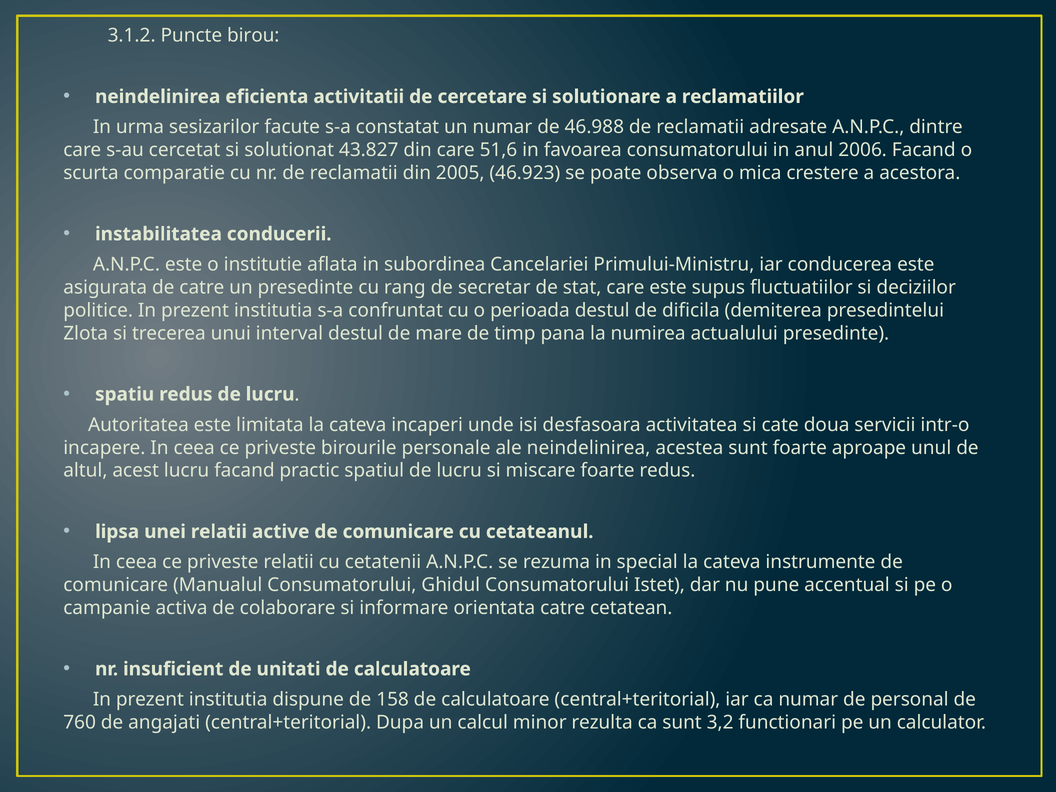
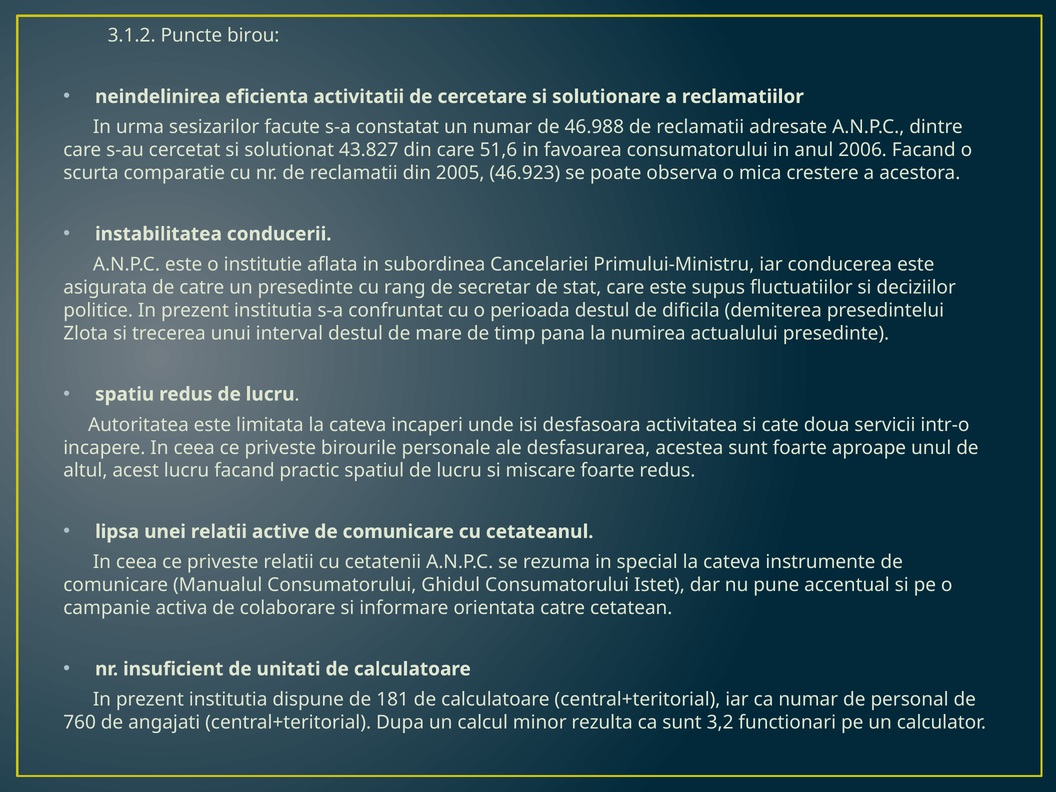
ale neindelinirea: neindelinirea -> desfasurarea (589, 448)
158: 158 -> 181 (393, 700)
